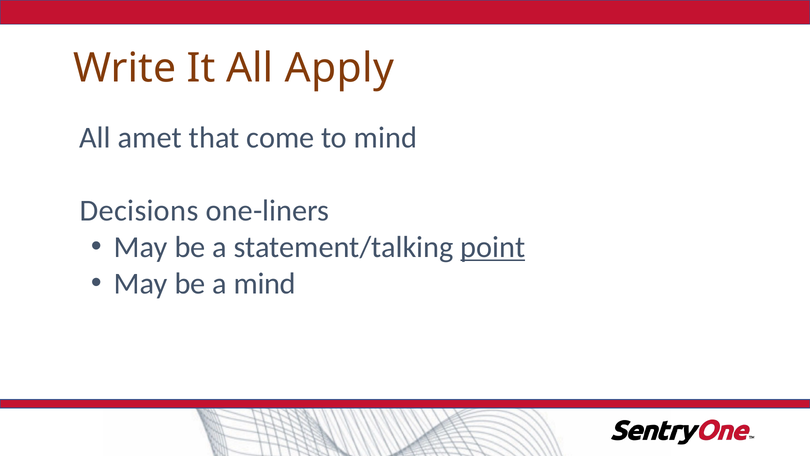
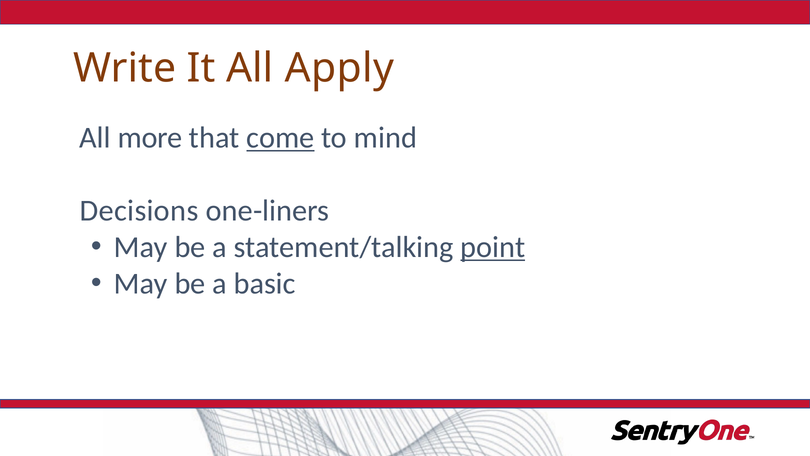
amet: amet -> more (150, 138)
come underline: none -> present (280, 138)
a mind: mind -> basic (265, 283)
